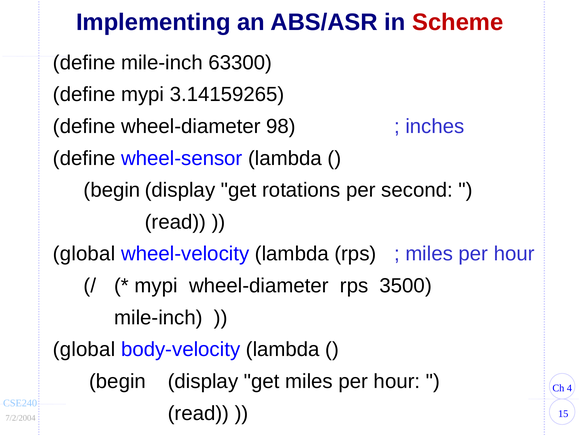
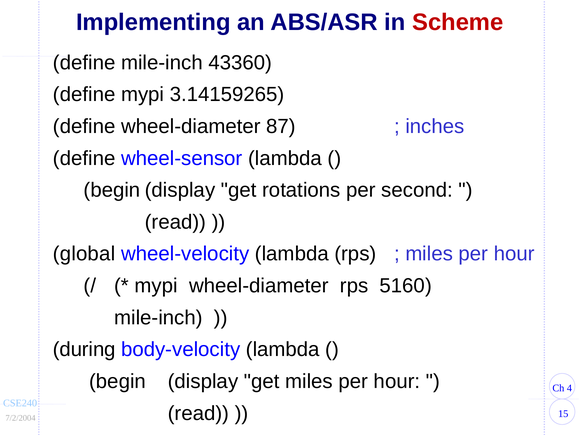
63300: 63300 -> 43360 (240, 63)
98: 98 -> 87 (281, 126)
3500: 3500 -> 5160 (406, 285)
global: global -> during (84, 349)
